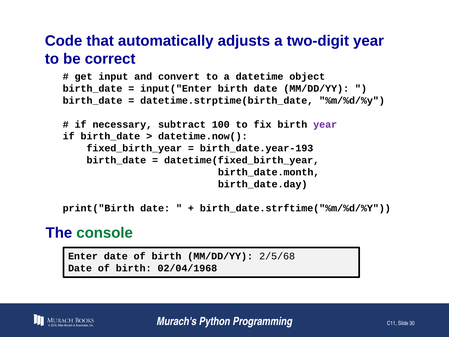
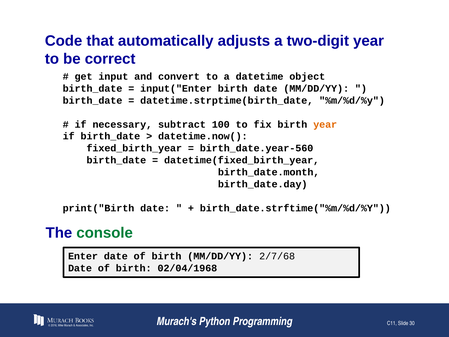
year colour: purple -> orange (325, 124)
birth_date.year-193: birth_date.year-193 -> birth_date.year-560 (257, 148)
2/5/68: 2/5/68 -> 2/7/68 (277, 256)
